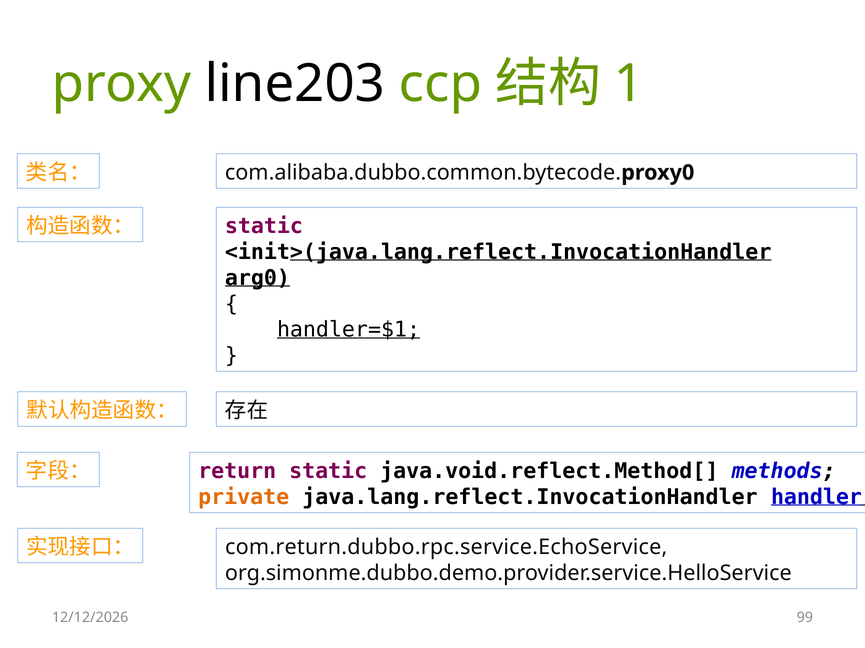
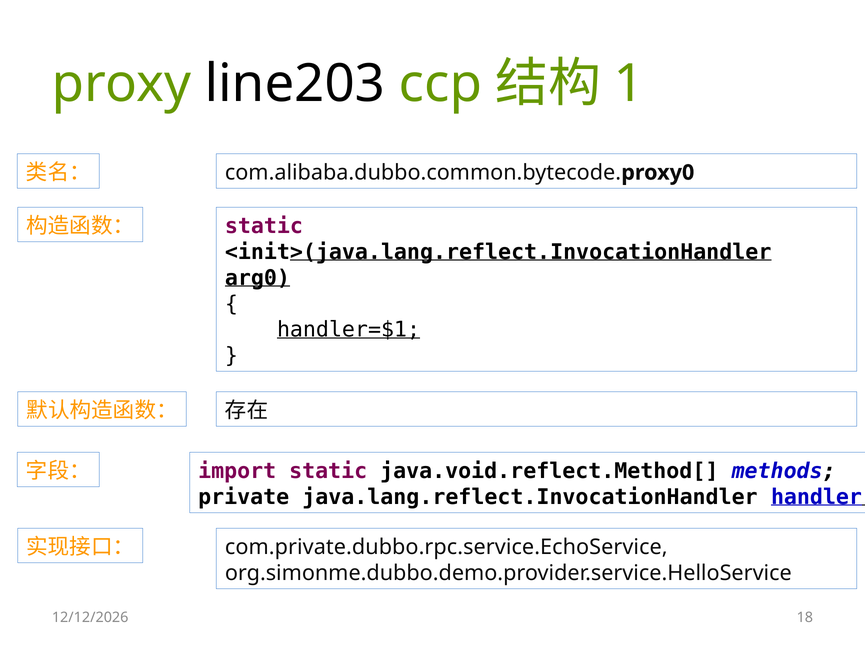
return: return -> import (237, 472)
private colour: orange -> black (244, 498)
com.return.dubbo.rpc.service.EchoService: com.return.dubbo.rpc.service.EchoService -> com.private.dubbo.rpc.service.EchoService (446, 548)
99: 99 -> 18 (805, 618)
